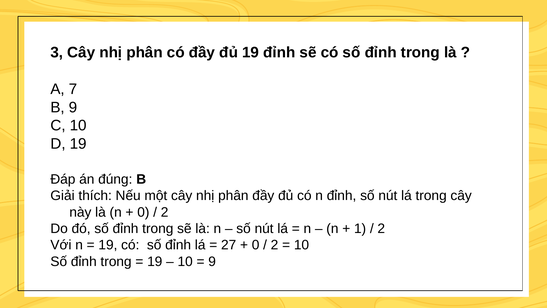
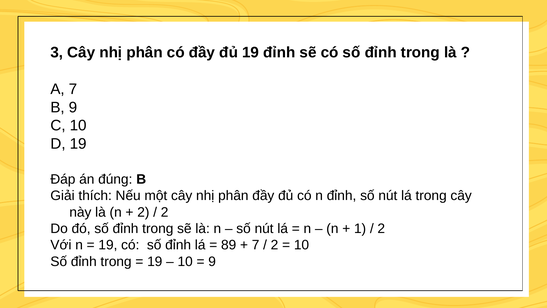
0: 0 -> 2 (143, 212)
27: 27 -> 89 (229, 245)
0: 0 -> 7 (256, 245)
